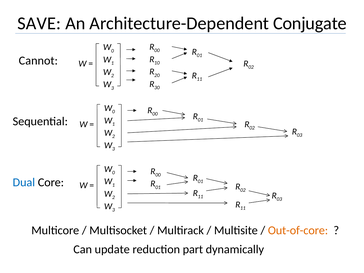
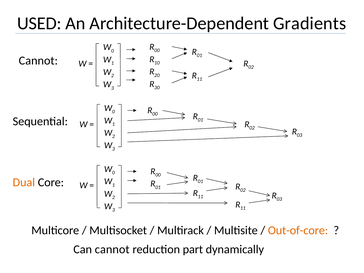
SAVE: SAVE -> USED (39, 23)
Conjugate: Conjugate -> Gradients (310, 23)
Dual colour: blue -> orange (24, 182)
Can update: update -> cannot (112, 249)
